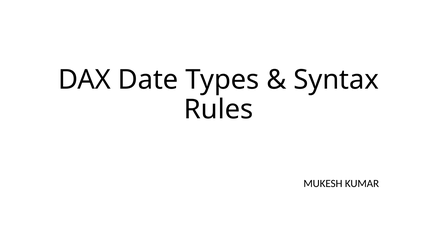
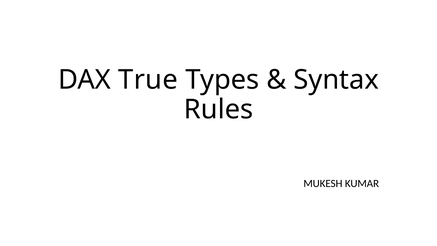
Date: Date -> True (148, 80)
